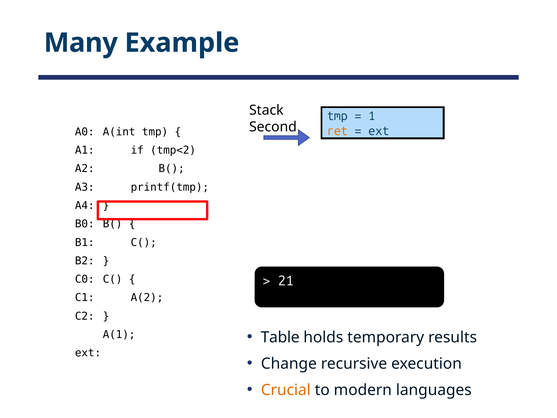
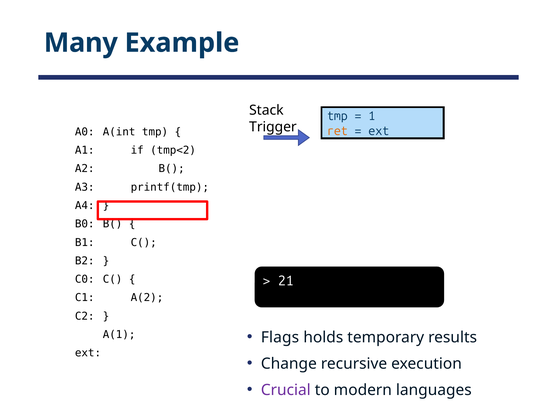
Second: Second -> Trigger (273, 127)
Table: Table -> Flags (280, 337)
Crucial colour: orange -> purple (286, 390)
